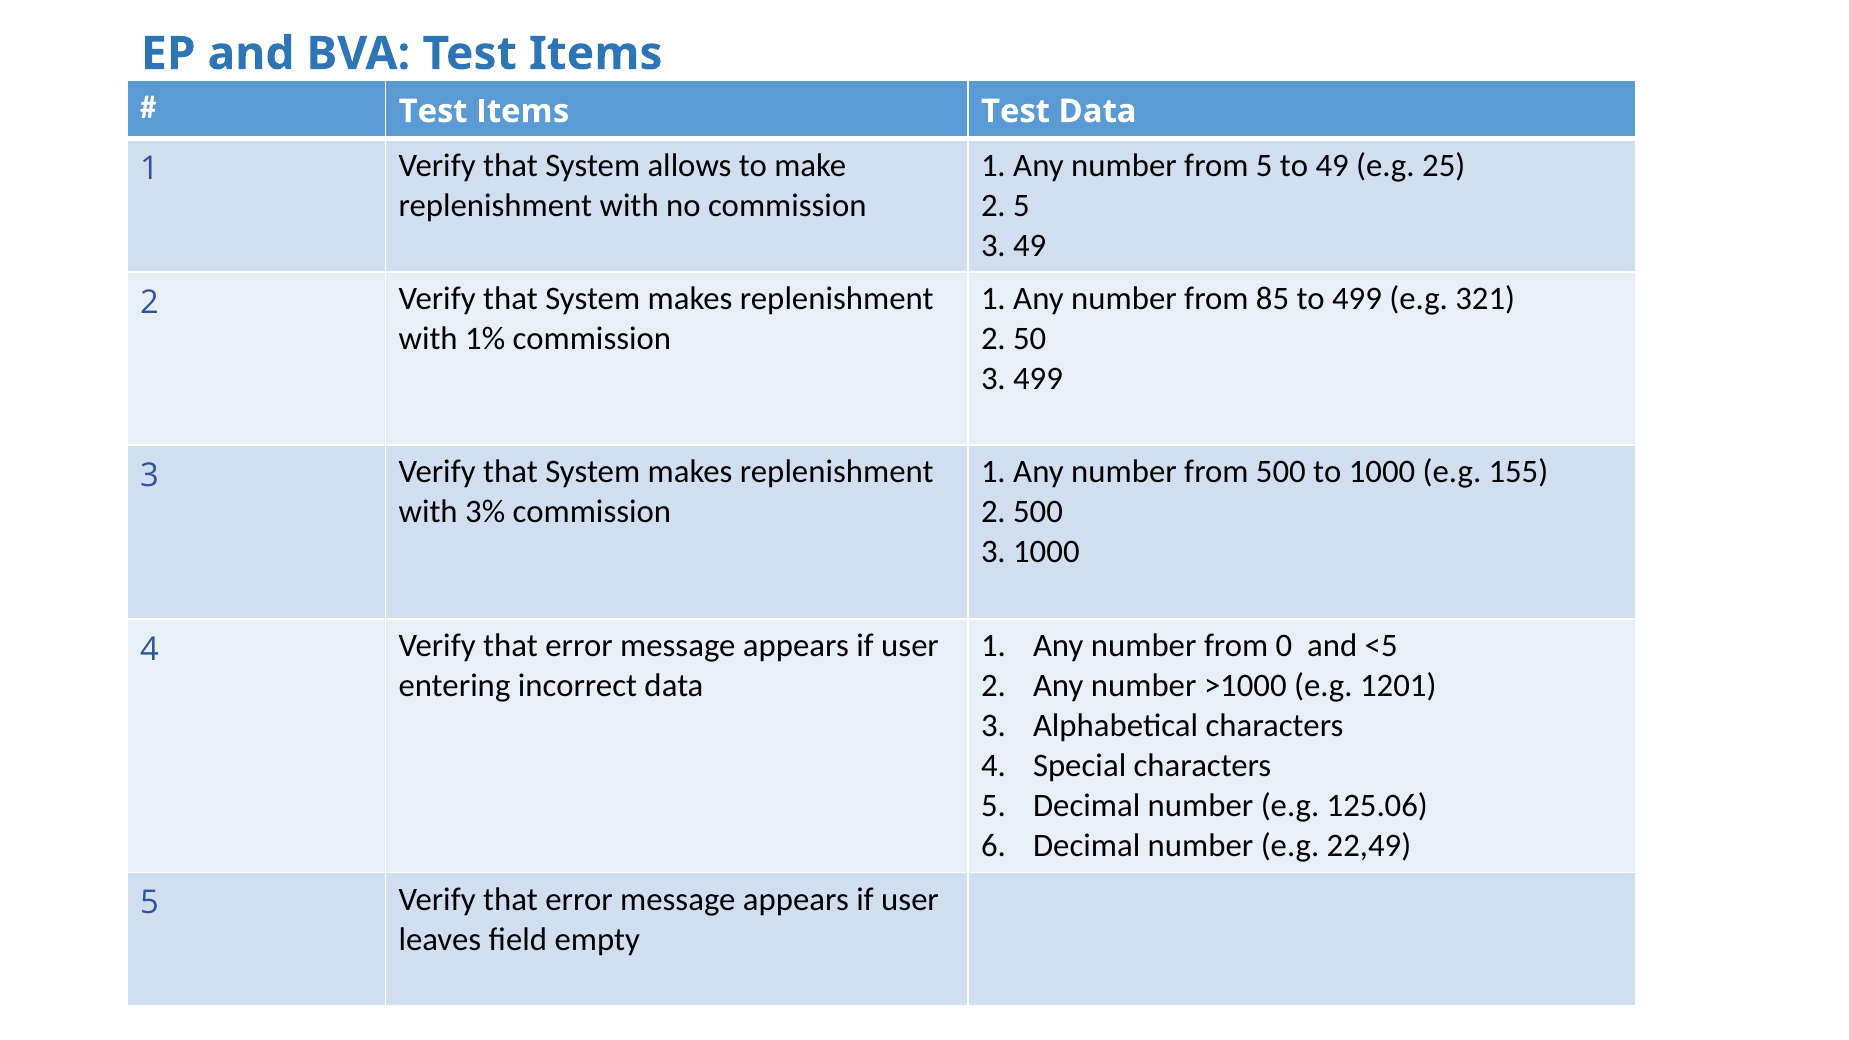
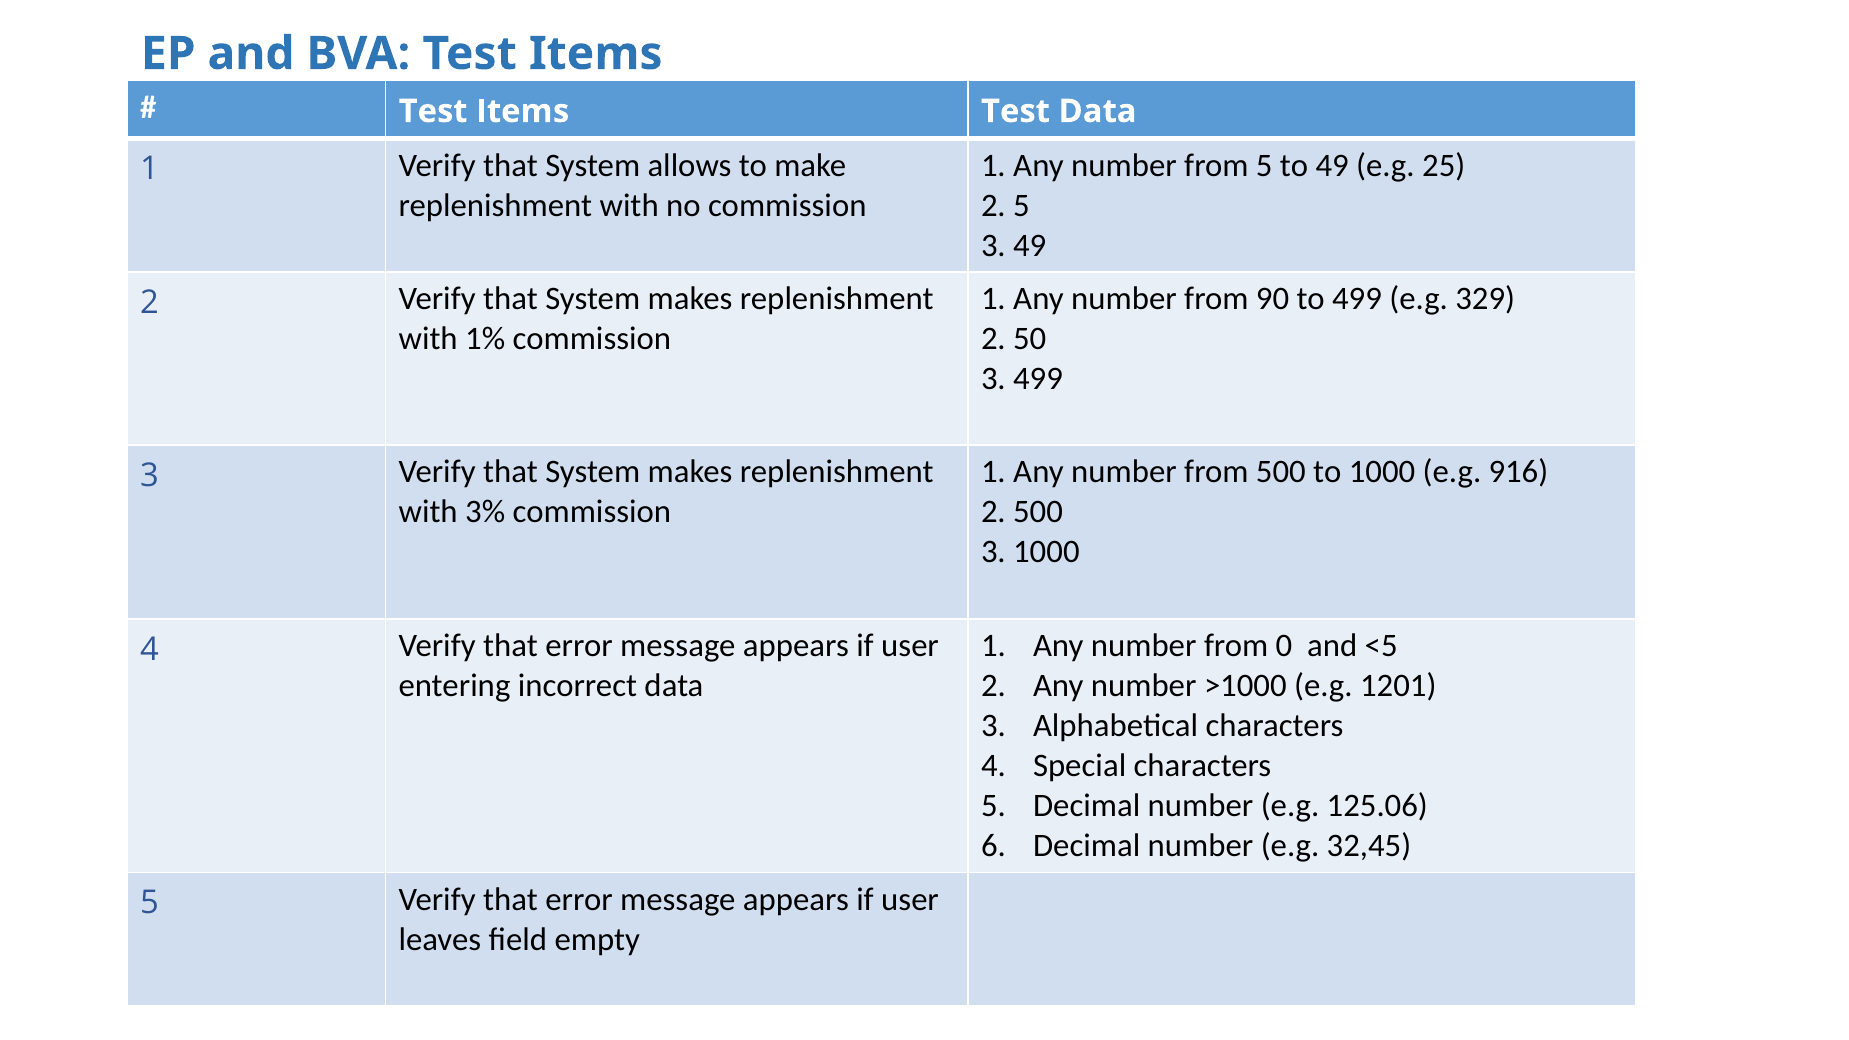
85: 85 -> 90 (1273, 299)
321: 321 -> 329 (1485, 299)
155: 155 -> 916 (1518, 472)
22,49: 22,49 -> 32,45 (1369, 846)
